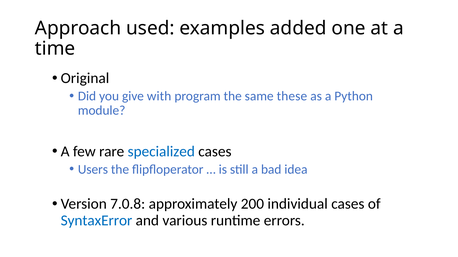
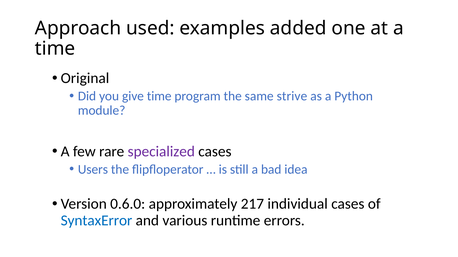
give with: with -> time (159, 96)
these: these -> strive (292, 96)
specialized colour: blue -> purple (161, 152)
7.0.8: 7.0.8 -> 0.6.0 (128, 204)
200: 200 -> 217 (252, 204)
